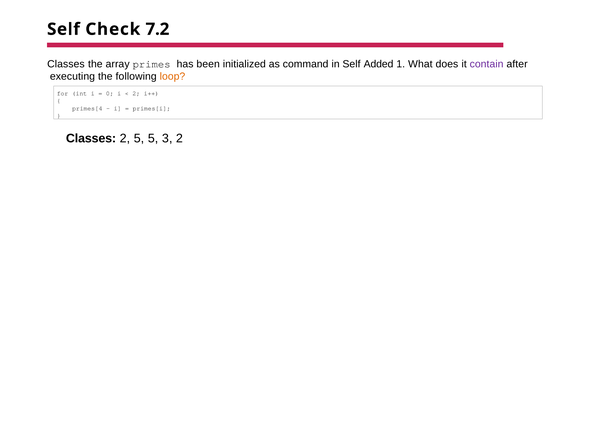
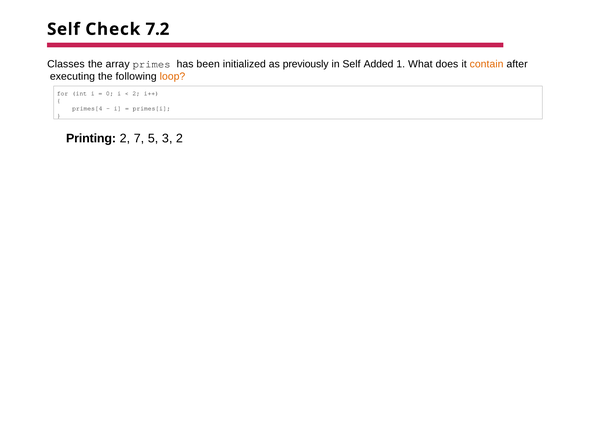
command: command -> previously (306, 64)
contain colour: purple -> orange (487, 64)
Classes: Classes -> Printing (91, 138)
2 5: 5 -> 7 (139, 138)
